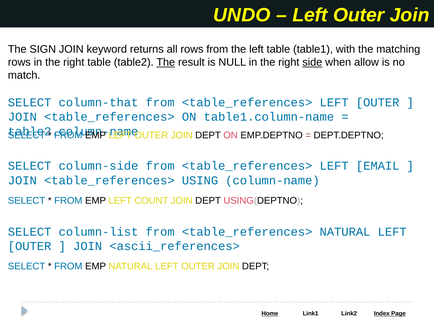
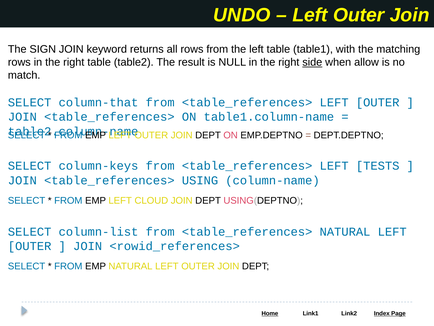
The underline: present -> none (166, 62)
column-side: column-side -> column-keys (98, 166)
EMAIL: EMAIL -> TESTS (378, 166)
COUNT: COUNT -> CLOUD (151, 200)
<ascii_references>: <ascii_references> -> <rowid_references> (175, 246)
